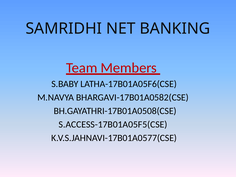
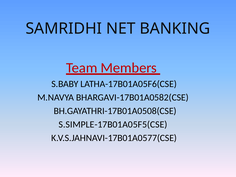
S.ACCESS-17B01A05F5(CSE: S.ACCESS-17B01A05F5(CSE -> S.SIMPLE-17B01A05F5(CSE (113, 125)
